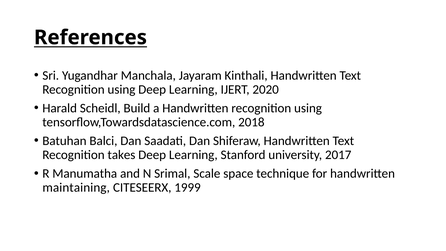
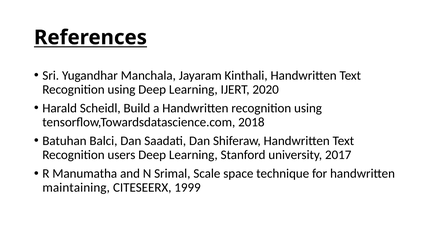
takes: takes -> users (121, 155)
